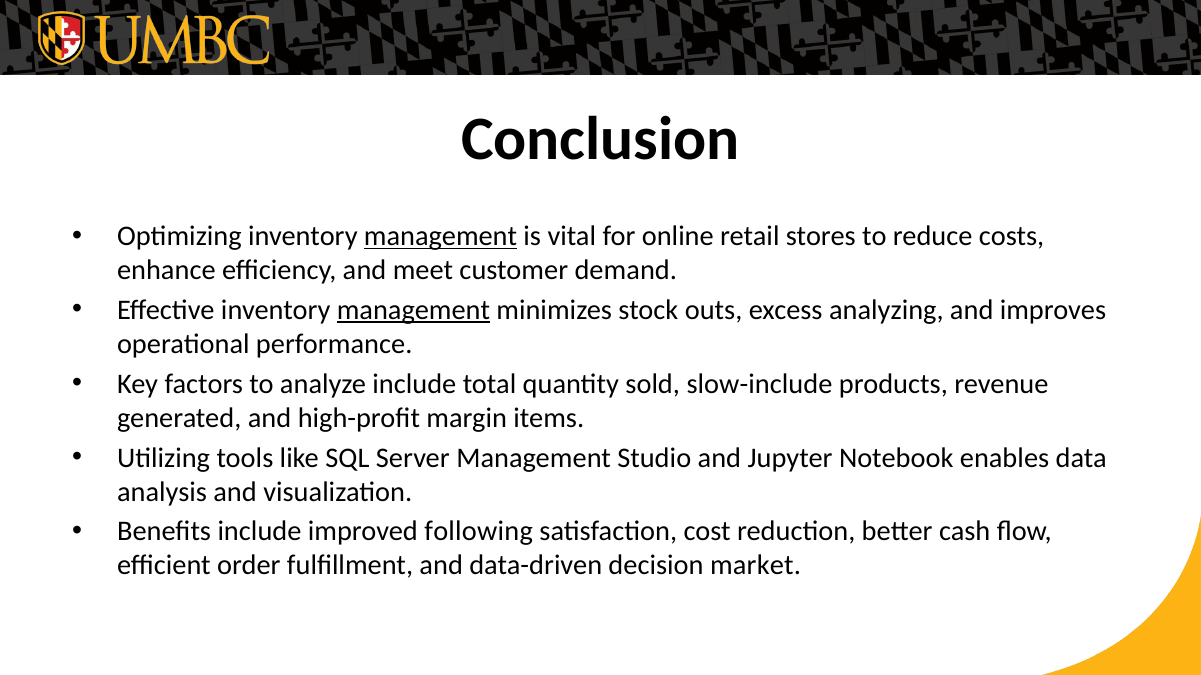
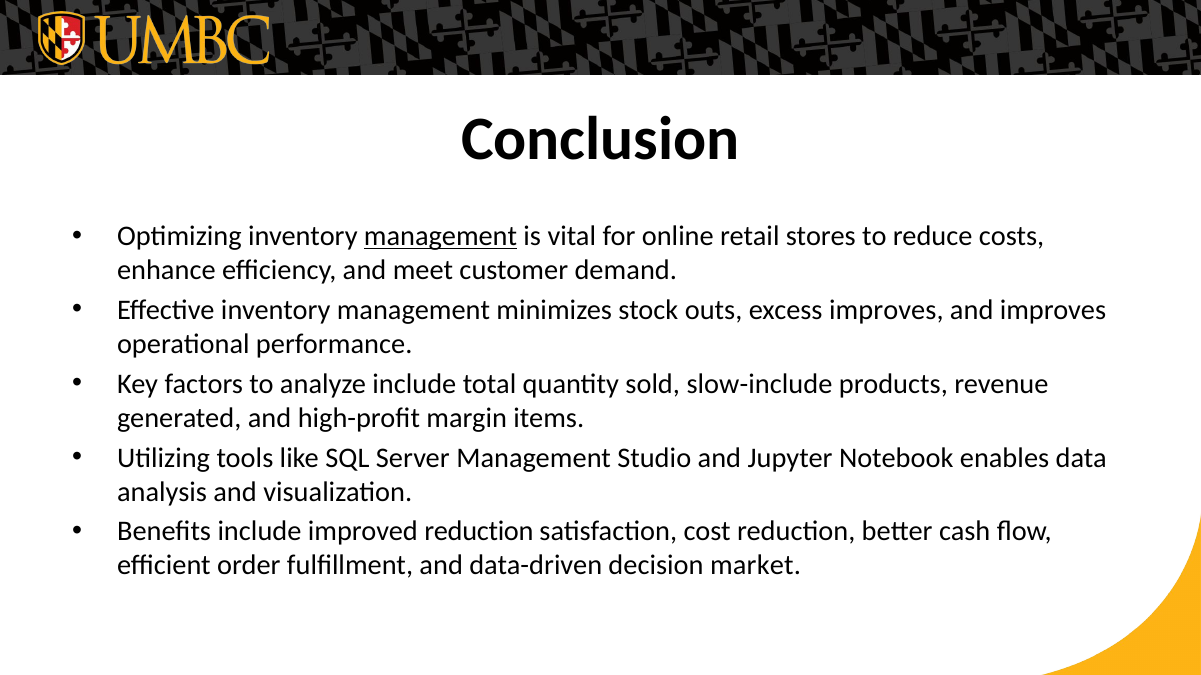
management underline: present -> none (413, 310)
excess analyzing: analyzing -> improves (886, 310)
improved following: following -> reduction (479, 532)
